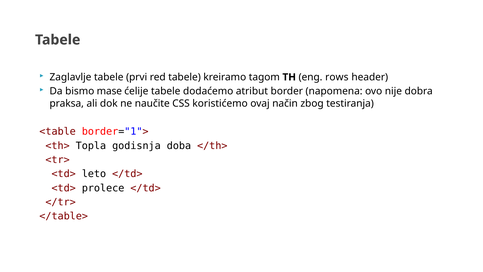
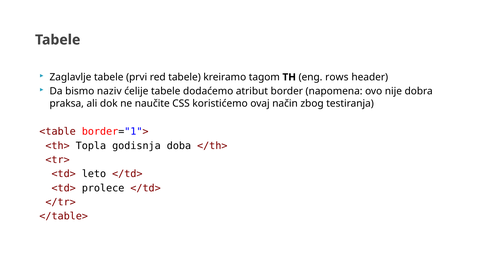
mase: mase -> naziv (109, 91)
